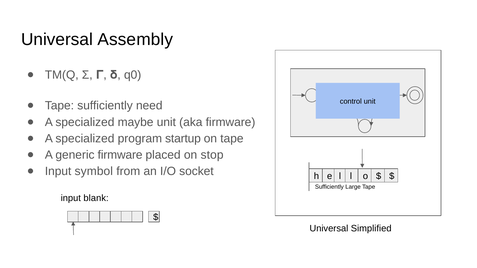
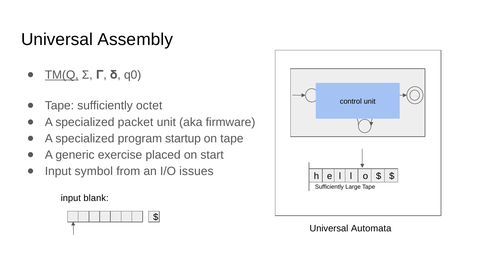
TM(Q underline: none -> present (62, 75)
need: need -> octet (149, 106)
maybe: maybe -> packet (136, 122)
generic firmware: firmware -> exercise (120, 155)
stop: stop -> start (212, 155)
socket: socket -> issues (196, 172)
Simplified: Simplified -> Automata (371, 229)
